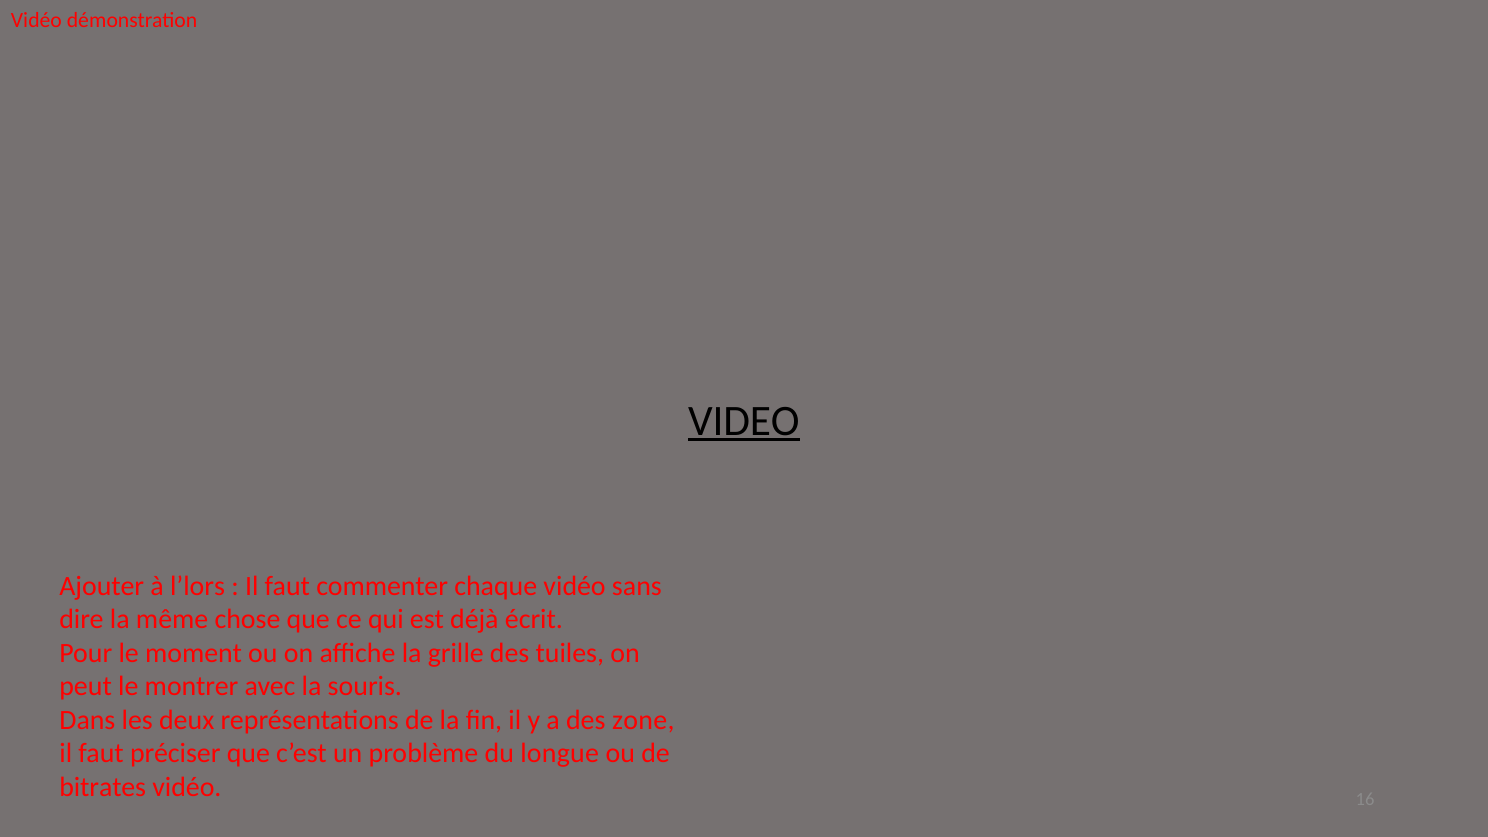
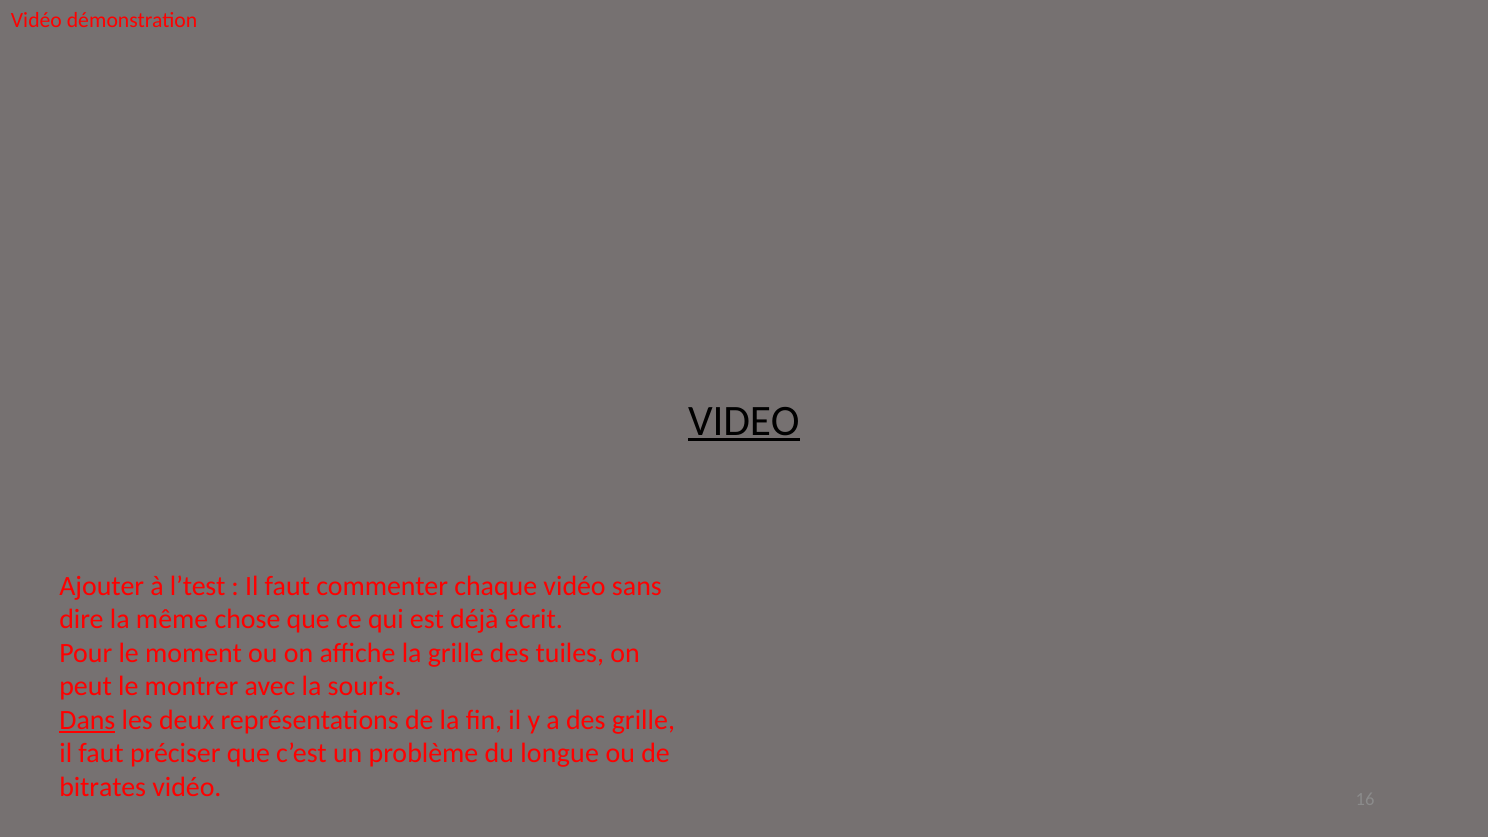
l’lors: l’lors -> l’test (198, 586)
Dans underline: none -> present (87, 720)
des zone: zone -> grille (643, 720)
